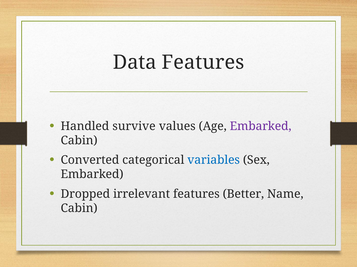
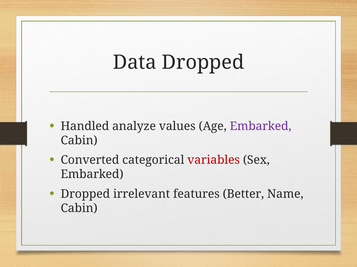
Data Features: Features -> Dropped (203, 63)
survive: survive -> analyze (134, 127)
variables colour: blue -> red (214, 161)
